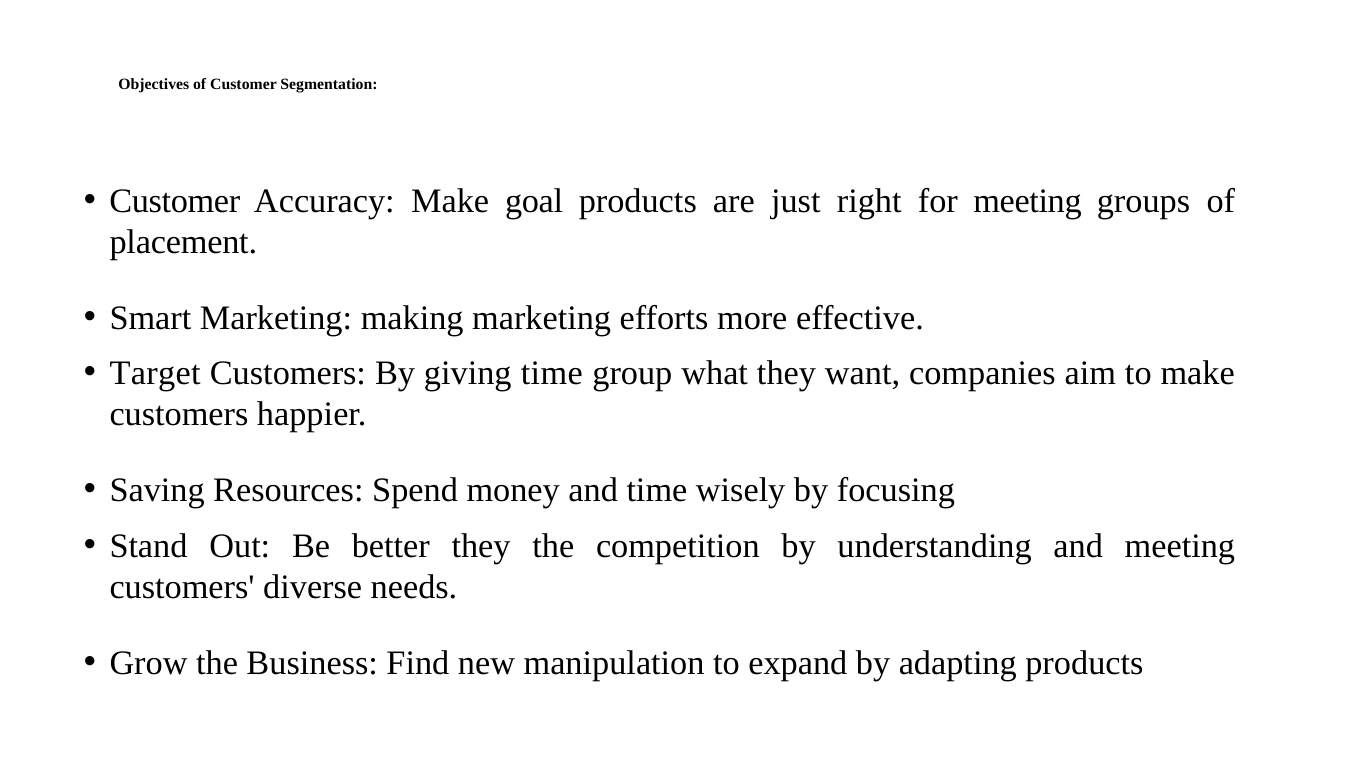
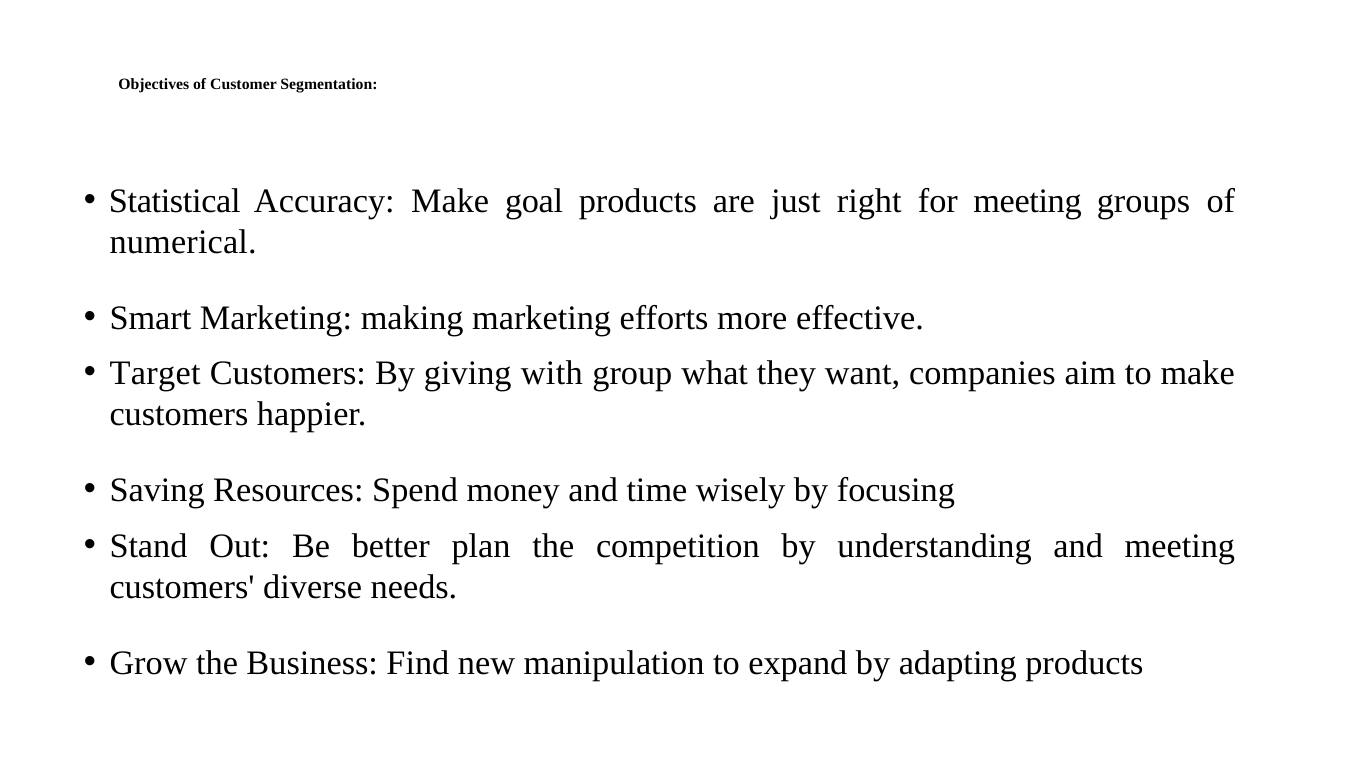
Customer: Customer -> Statistical (175, 201)
placement: placement -> numerical (183, 242)
giving time: time -> with (552, 374)
better they: they -> plan (481, 547)
